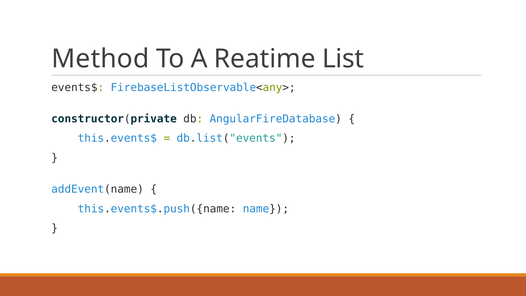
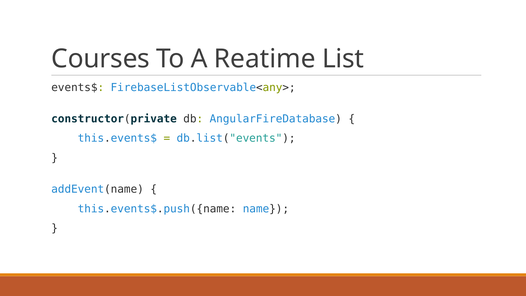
Method: Method -> Courses (101, 59)
